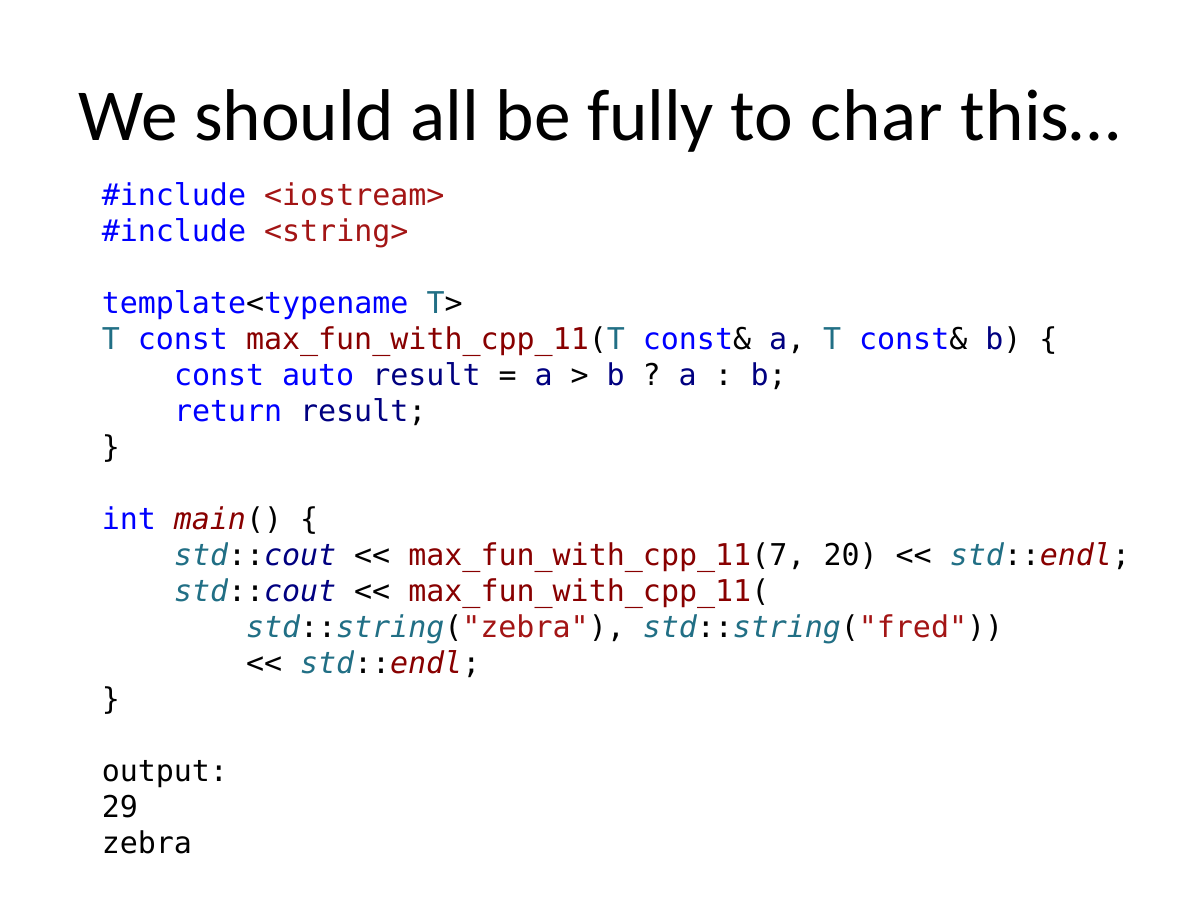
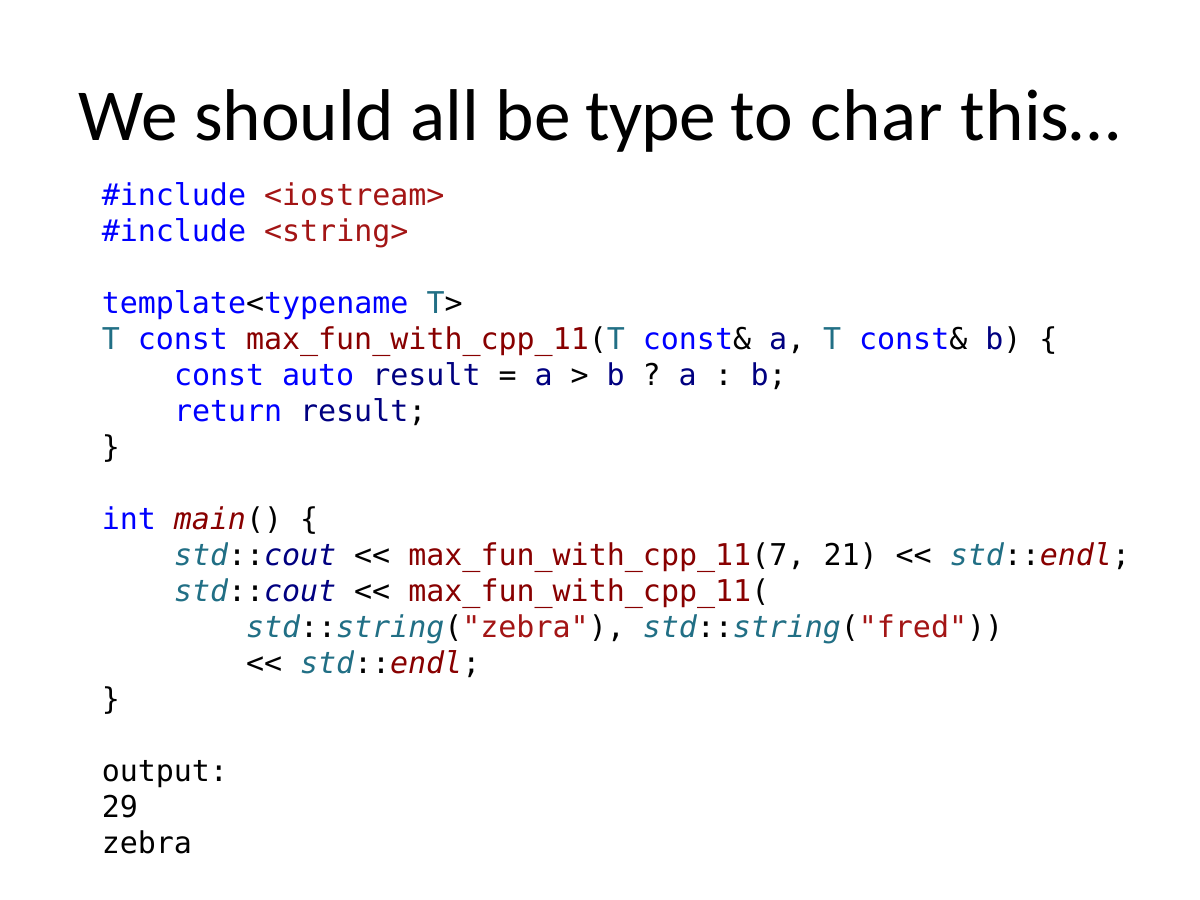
fully: fully -> type (651, 116)
20: 20 -> 21 (851, 556)
